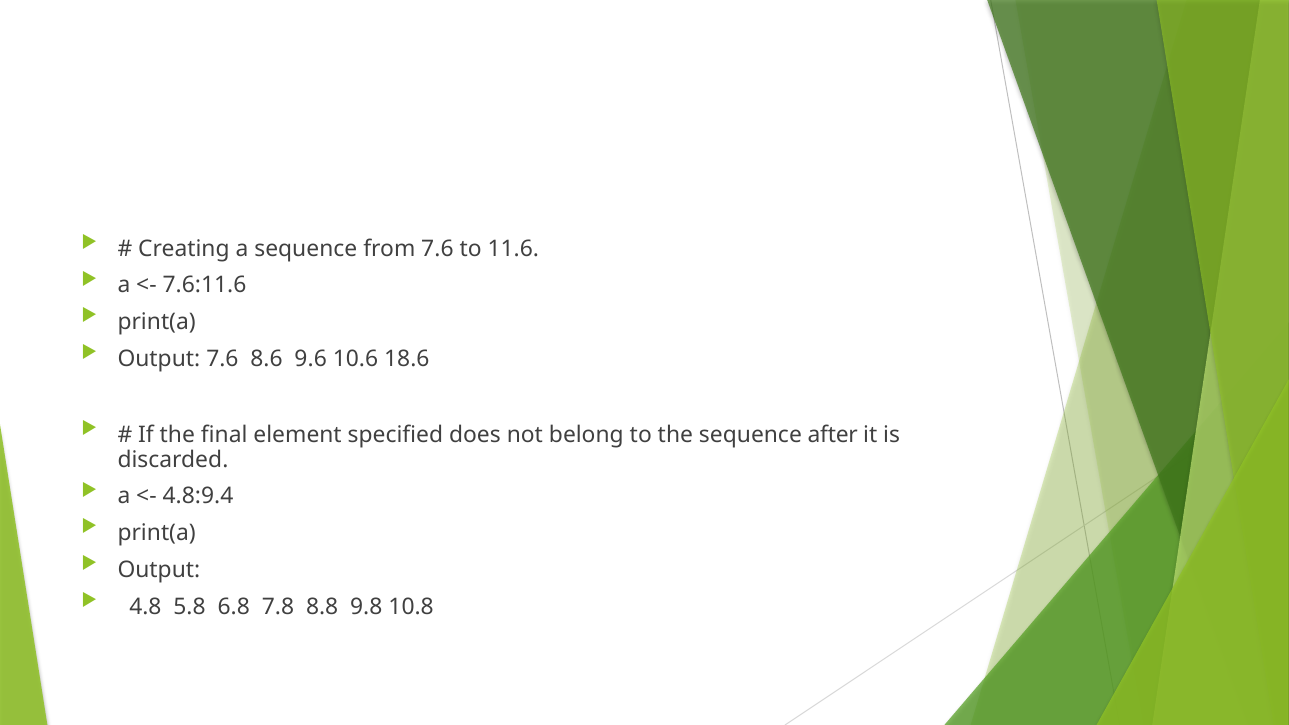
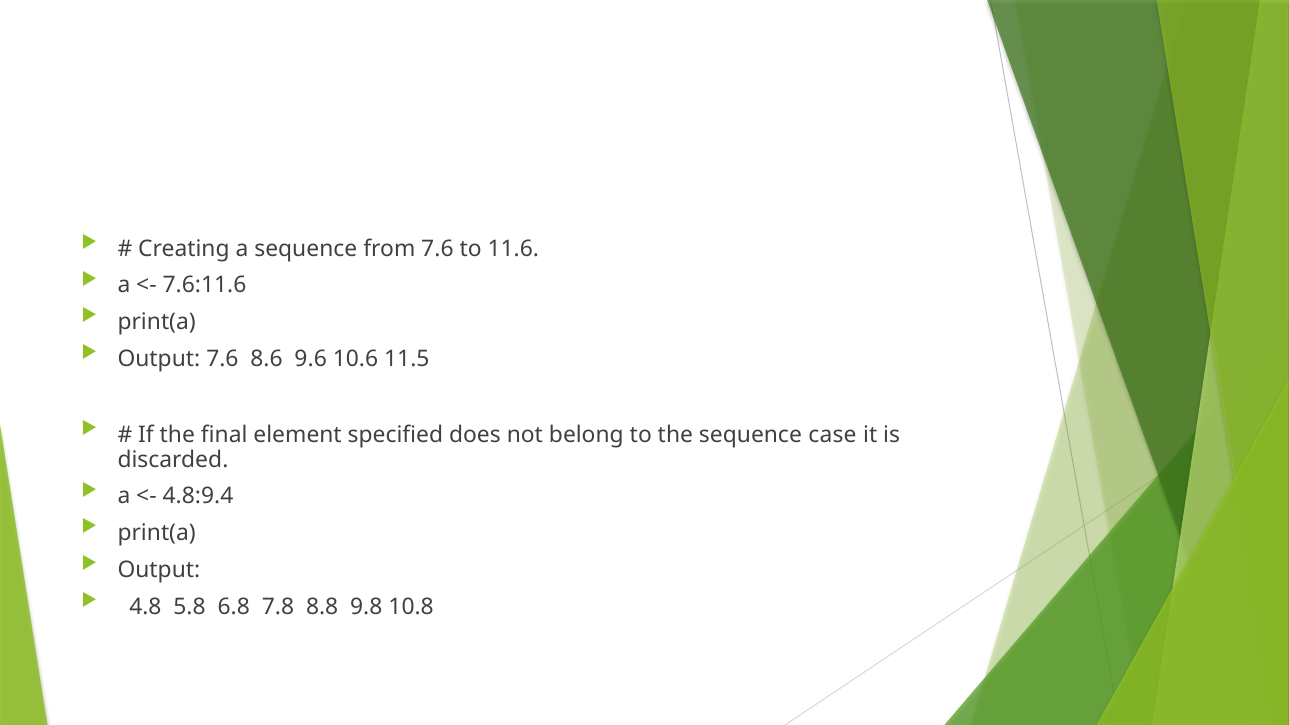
18.6: 18.6 -> 11.5 (407, 359)
after: after -> case (832, 435)
